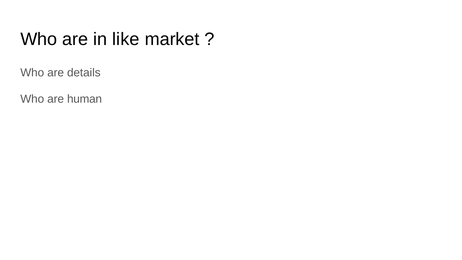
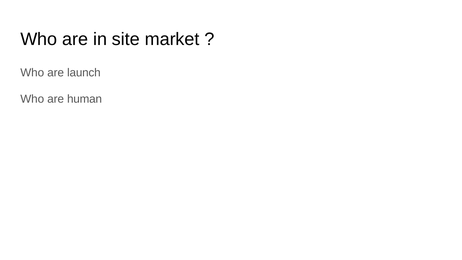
like: like -> site (126, 39)
details: details -> launch (84, 73)
